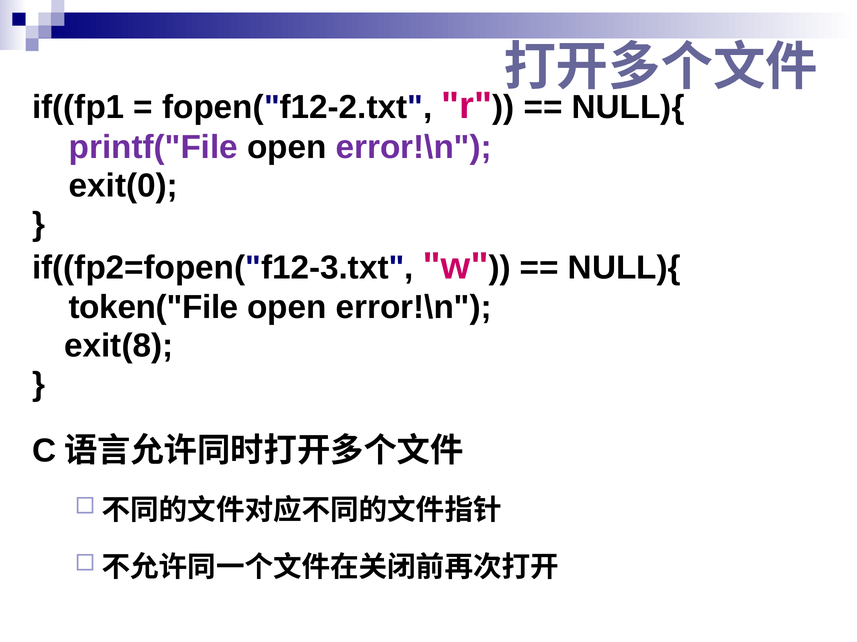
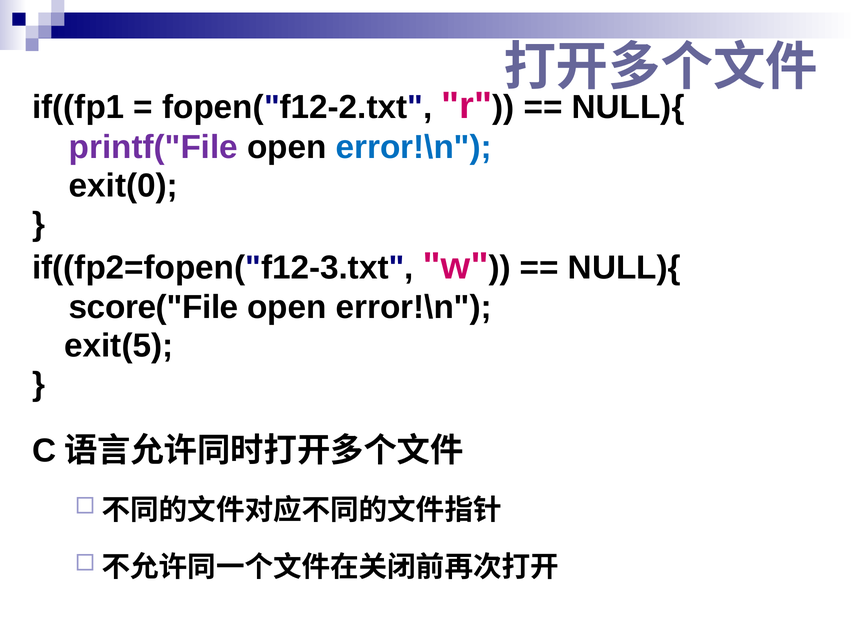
error!\n colour: purple -> blue (414, 147)
token("File: token("File -> score("File (154, 308)
exit(8: exit(8 -> exit(5 (119, 346)
